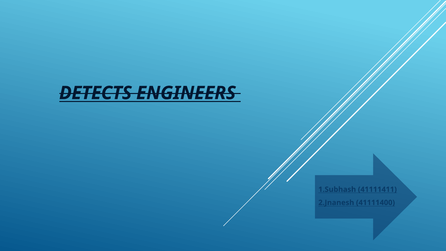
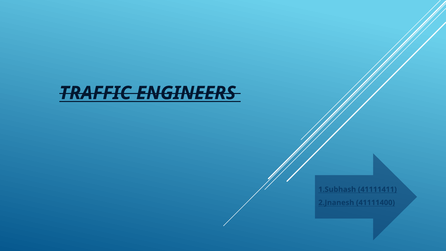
DETECTS: DETECTS -> TRAFFIC (95, 93)
